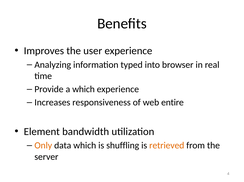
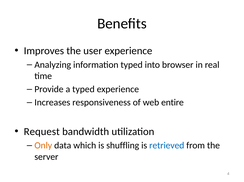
a which: which -> typed (83, 89)
Element: Element -> Request (42, 132)
retrieved colour: orange -> blue (167, 146)
